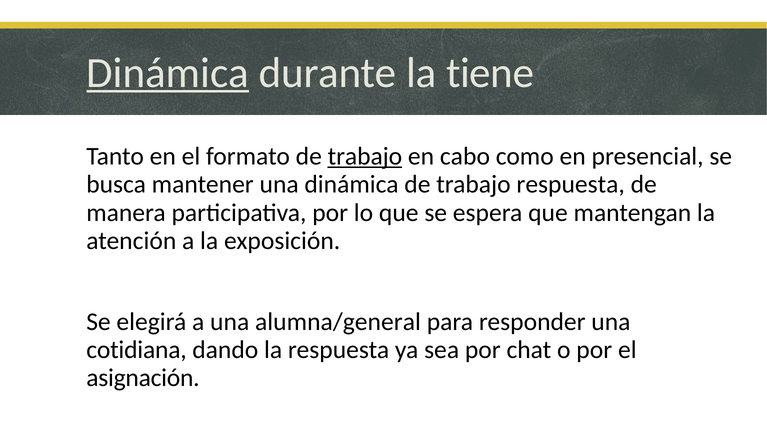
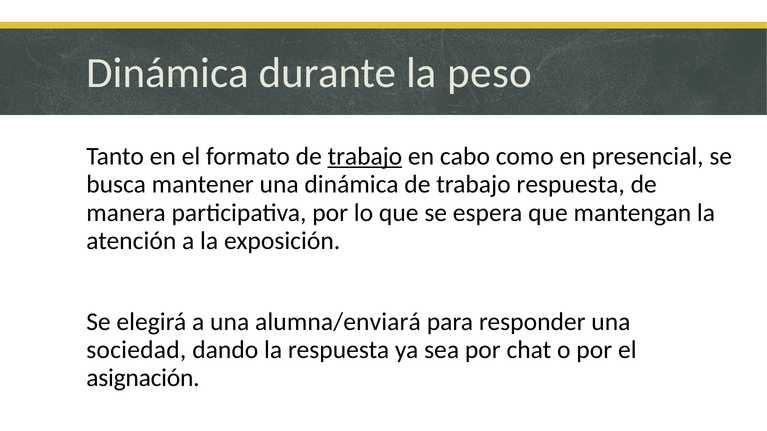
Dinámica underline: present -> none (168, 73)
tiene: tiene -> peso (490, 73)
alumna/general: alumna/general -> alumna/enviará (338, 322)
cotidiana: cotidiana -> sociedad (136, 350)
